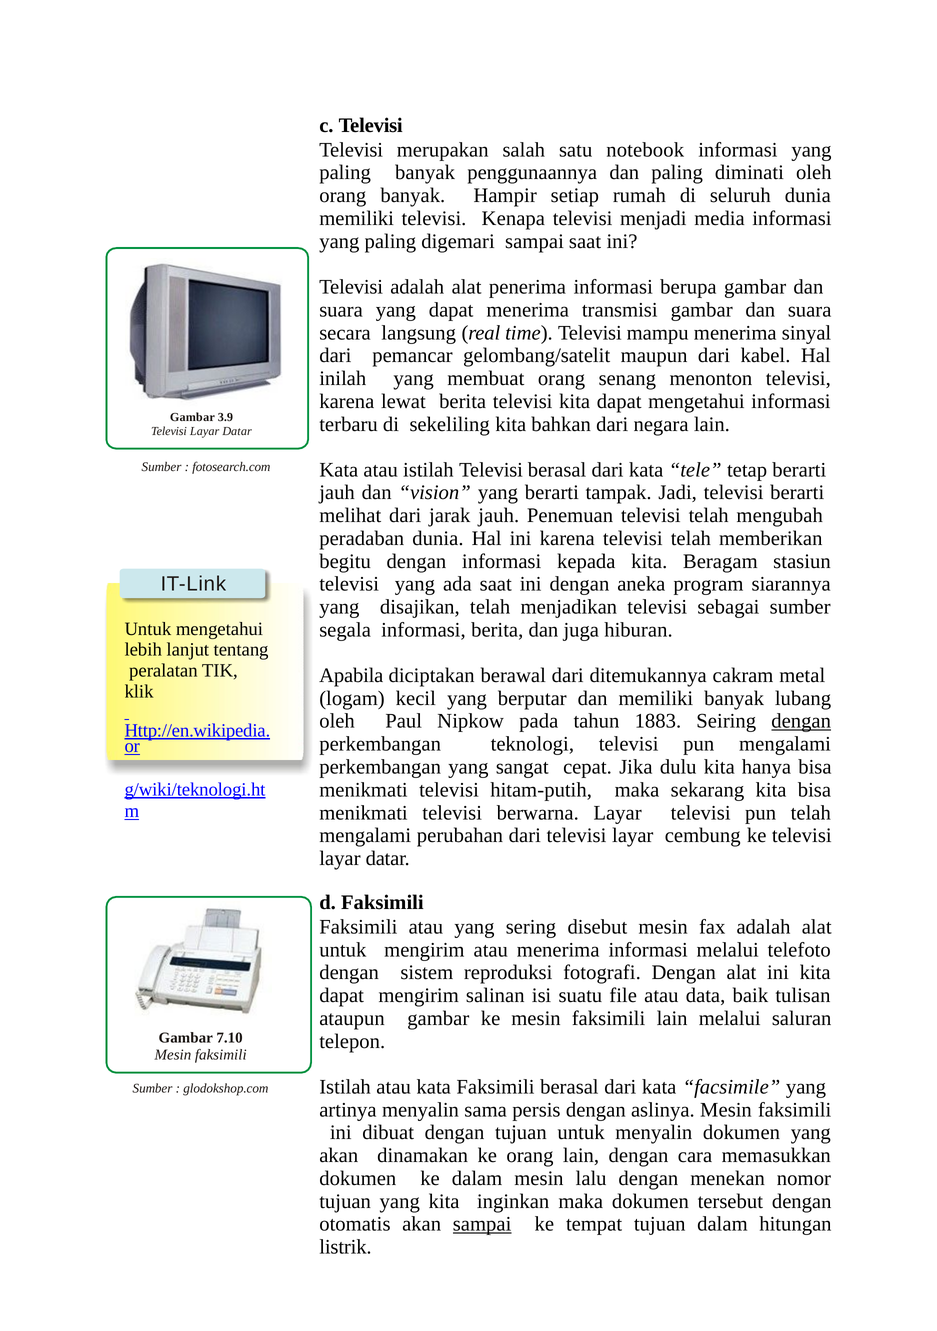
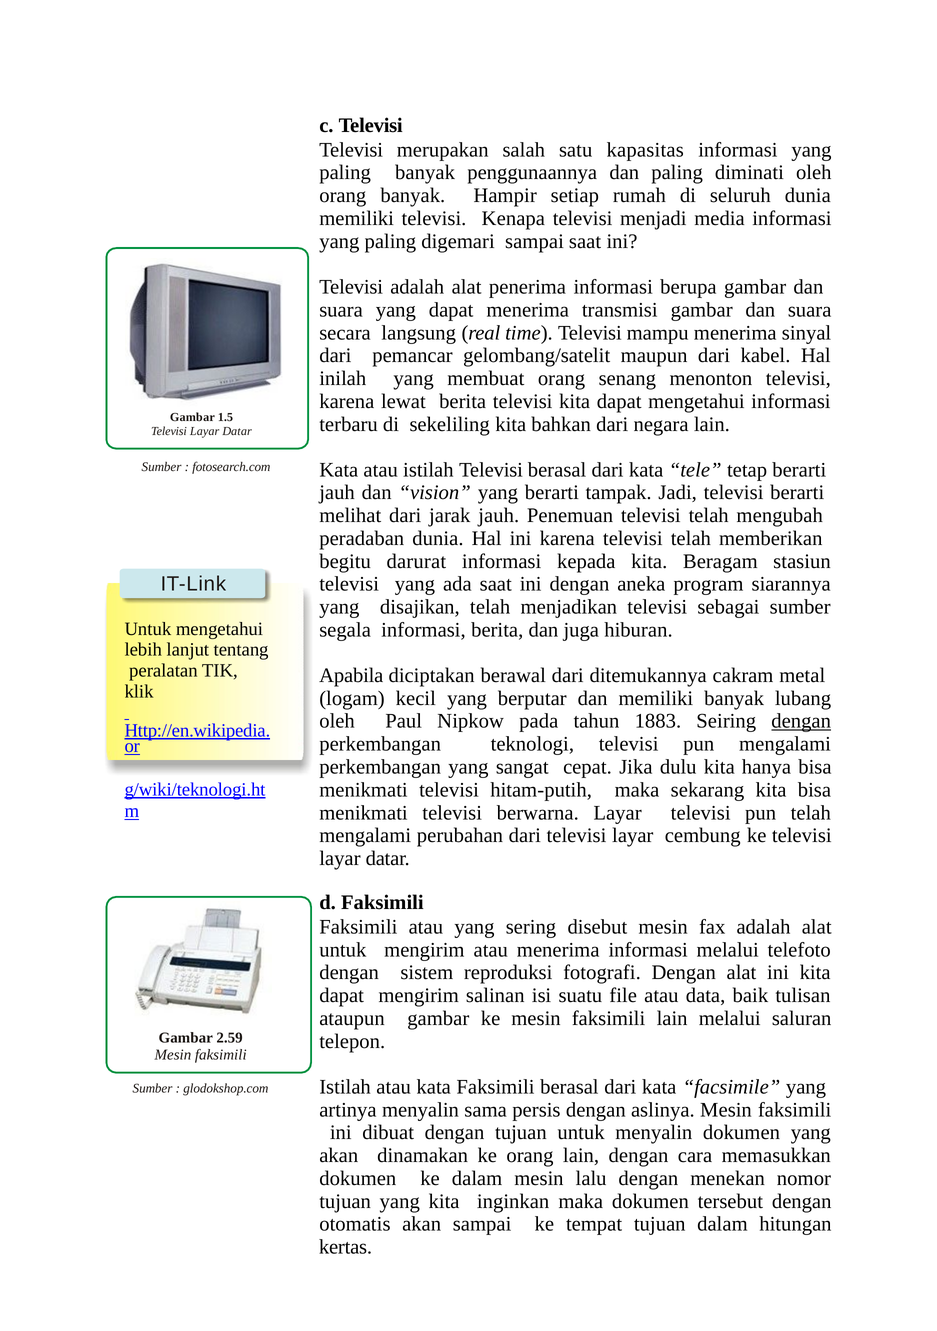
notebook: notebook -> kapasitas (645, 150)
3.9: 3.9 -> 1.5 (225, 417)
begitu dengan: dengan -> darurat (416, 561)
7.10: 7.10 -> 2.59 (230, 1038)
sampai underline: present -> none (482, 1224)
listrik: listrik -> kertas (346, 1247)
